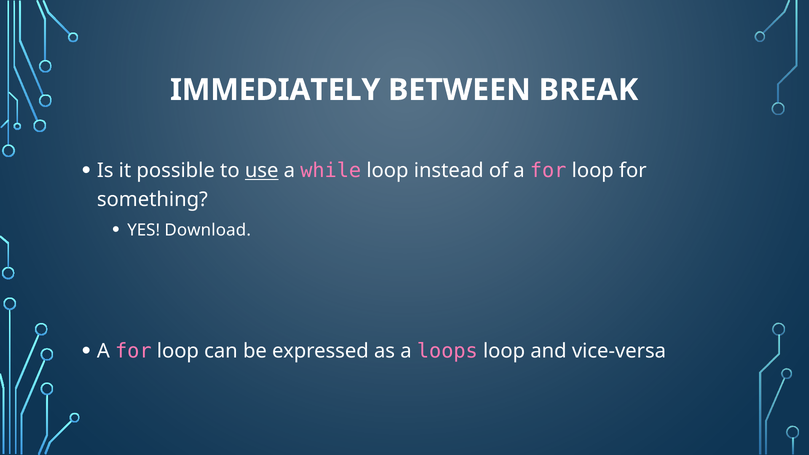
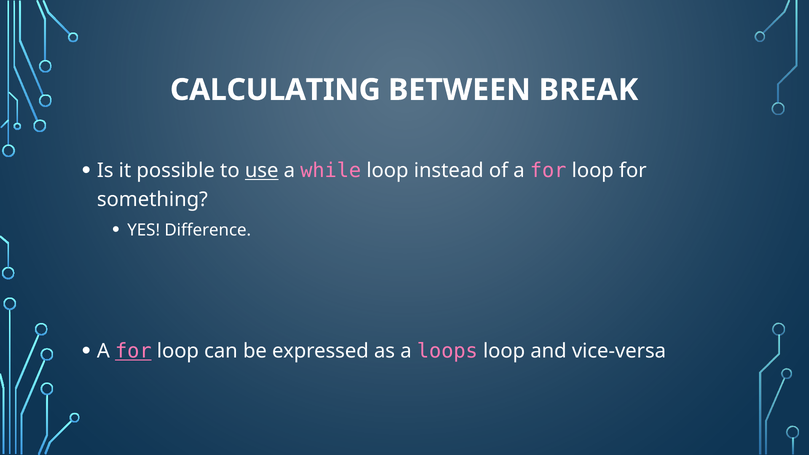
IMMEDIATELY: IMMEDIATELY -> CALCULATING (275, 90)
Download: Download -> Difference (208, 230)
for underline: none -> present (133, 351)
